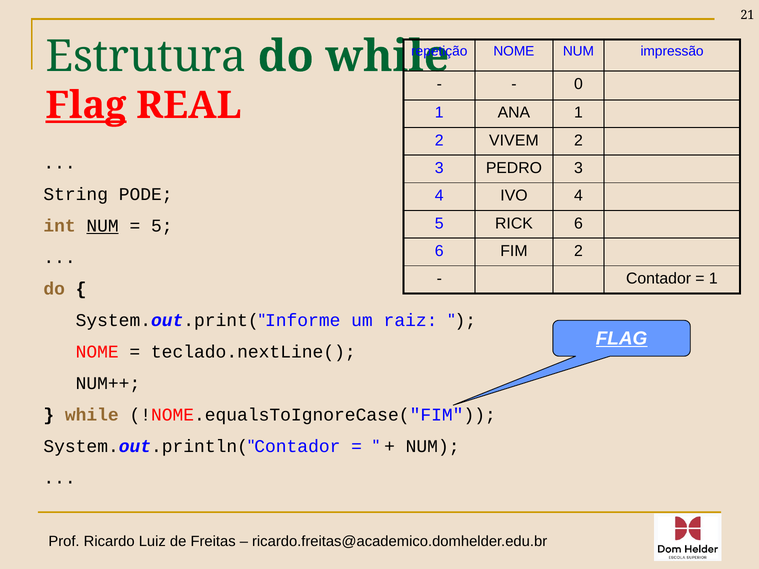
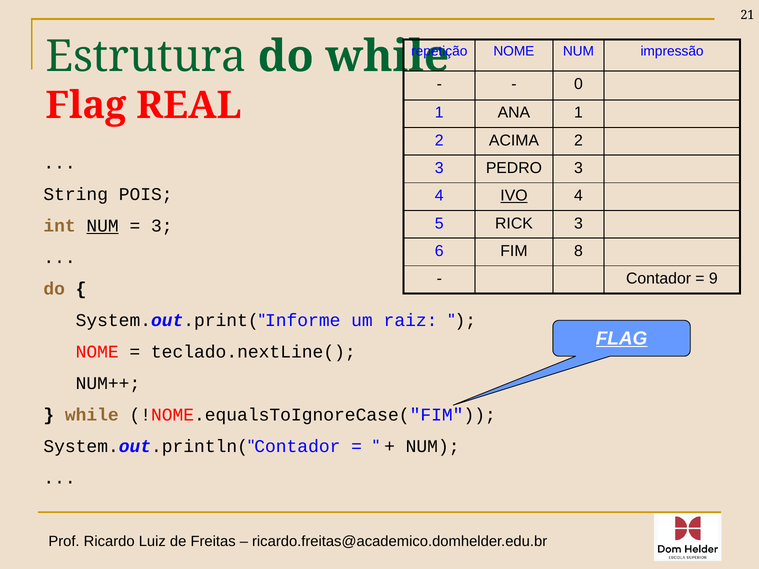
Flag underline: present -> none (86, 105)
VIVEM: VIVEM -> ACIMA (514, 140)
PODE: PODE -> POIS (146, 194)
IVO underline: none -> present (514, 196)
RICK 6: 6 -> 3 (578, 223)
5: 5 -> 3 (162, 226)
FIM 2: 2 -> 8 (578, 251)
1: 1 -> 9 (713, 279)
